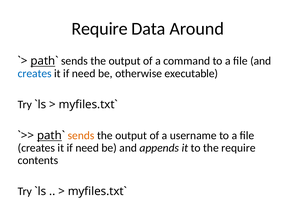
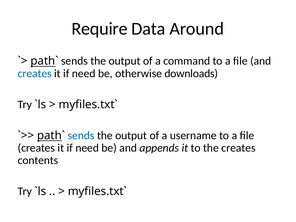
executable: executable -> downloads (191, 73)
sends colour: orange -> blue (81, 135)
the require: require -> creates (238, 148)
